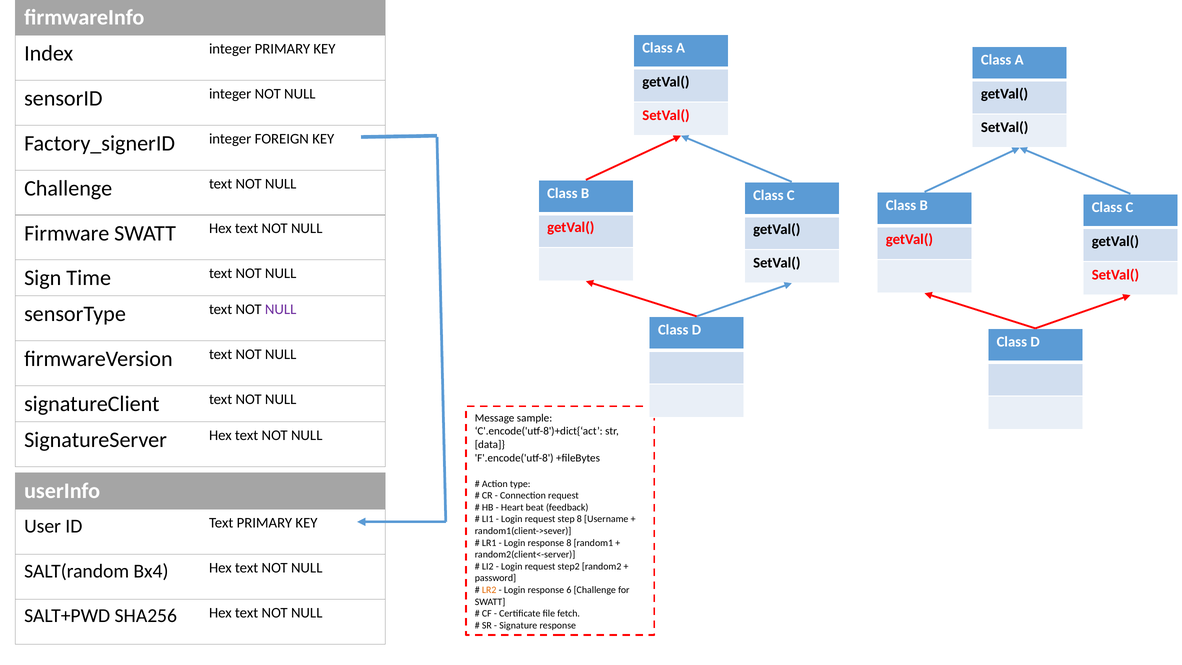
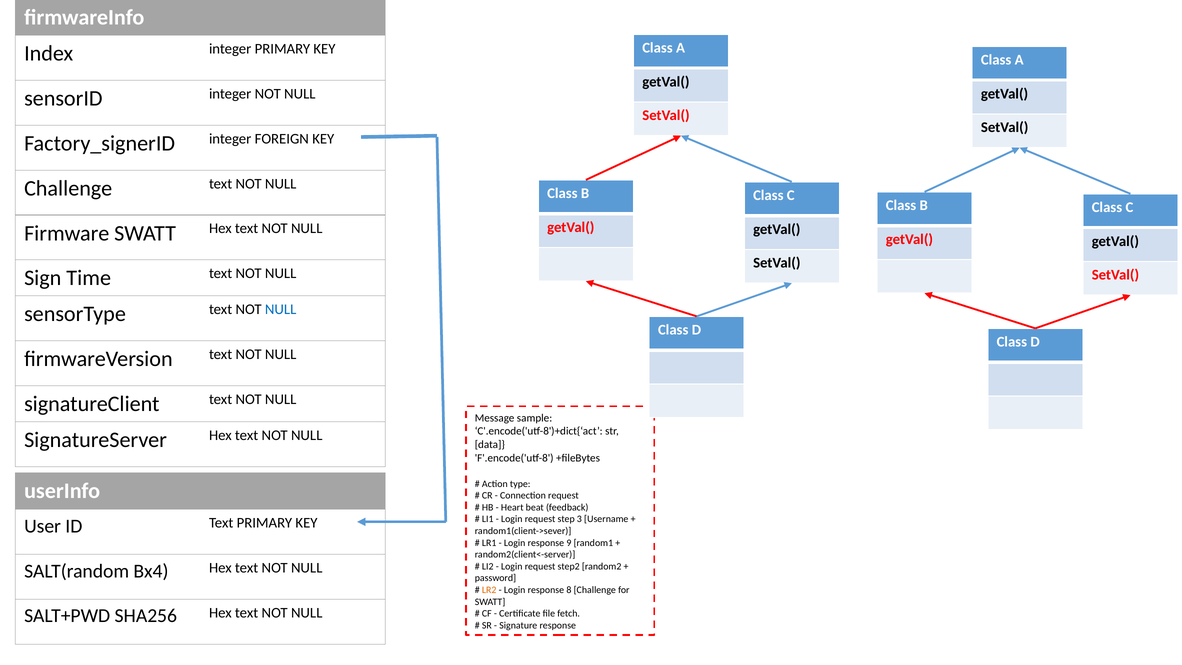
NULL colour: purple -> blue (281, 309)
step 8: 8 -> 3 (579, 519)
response 8: 8 -> 9 (569, 543)
6: 6 -> 8 (569, 590)
